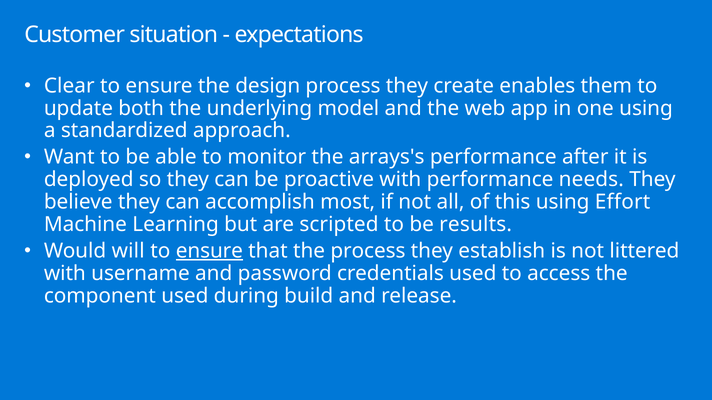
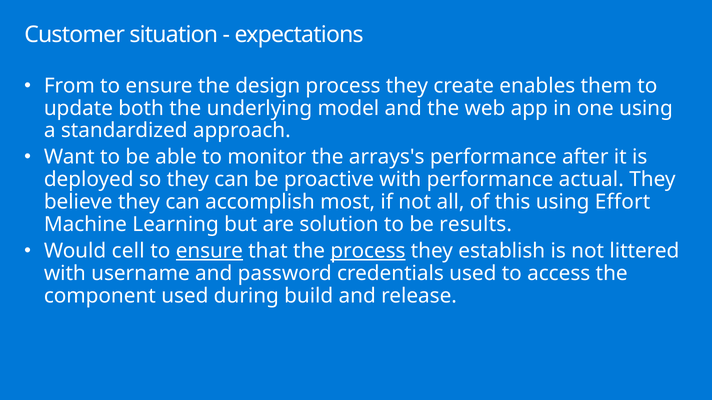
Clear: Clear -> From (69, 86)
needs: needs -> actual (591, 180)
scripted: scripted -> solution (339, 225)
will: will -> cell (128, 251)
process underline: none -> present (368, 251)
